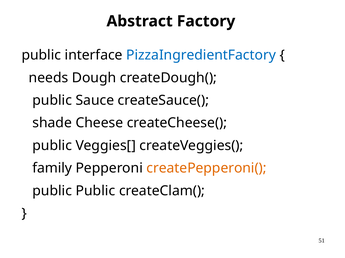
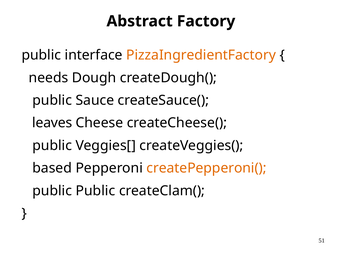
PizzaIngredientFactory colour: blue -> orange (201, 55)
shade: shade -> leaves (52, 123)
family: family -> based (52, 169)
